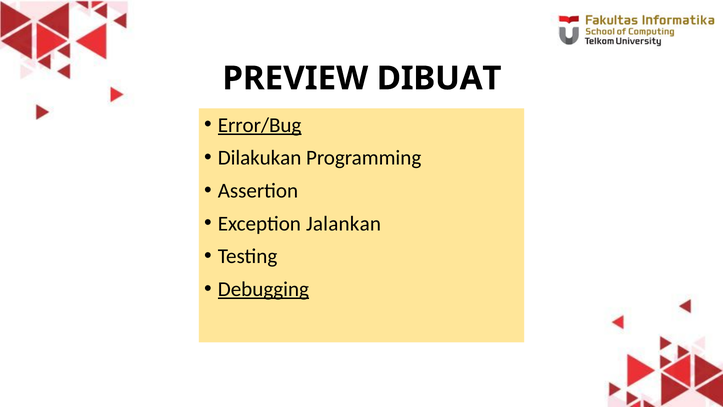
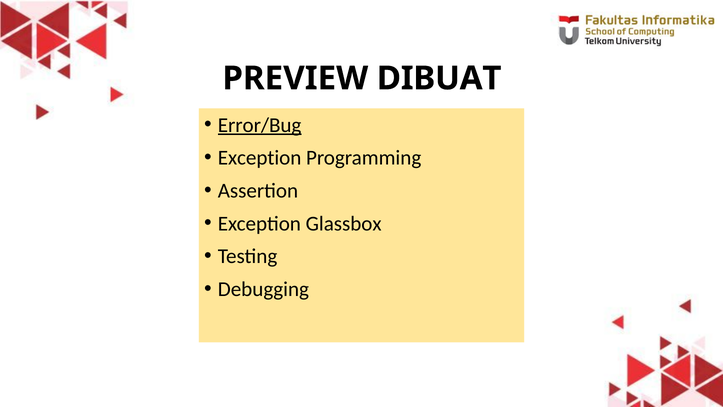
Dilakukan: Dilakukan -> Exception (260, 158)
Jalankan: Jalankan -> Glassbox (344, 223)
Debugging underline: present -> none (263, 289)
